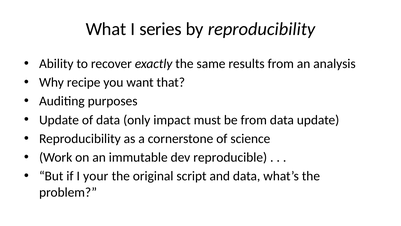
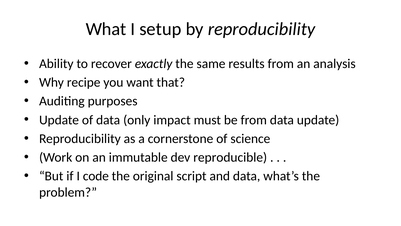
series: series -> setup (160, 29)
your: your -> code (96, 176)
